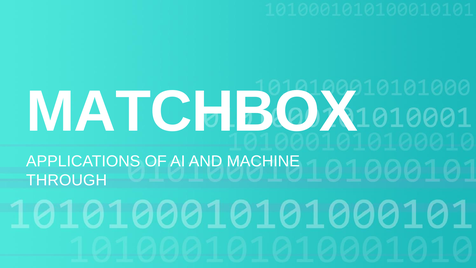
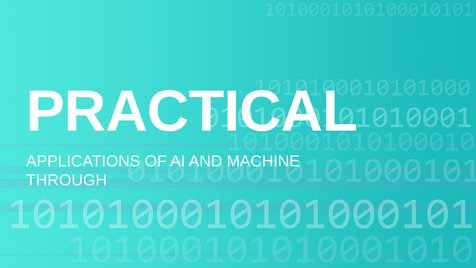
MATCHBOX: MATCHBOX -> PRACTICAL (192, 112)
